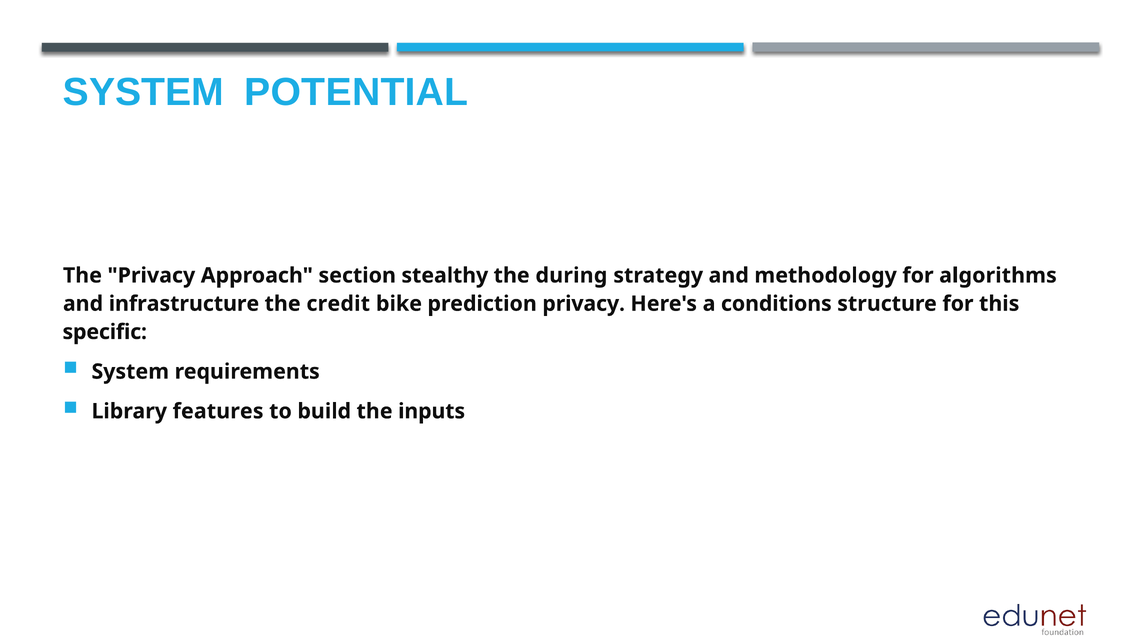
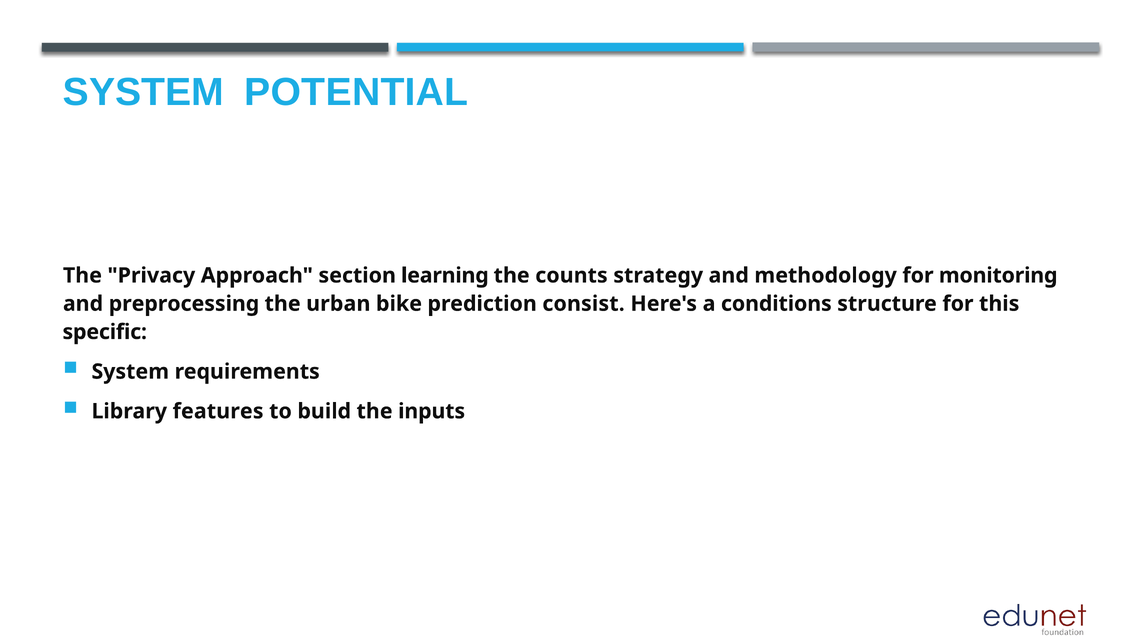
stealthy: stealthy -> learning (445, 275)
during: during -> counts (571, 275)
algorithms: algorithms -> monitoring (998, 275)
infrastructure: infrastructure -> preprocessing (184, 304)
credit: credit -> urban (338, 304)
prediction privacy: privacy -> consist (584, 304)
